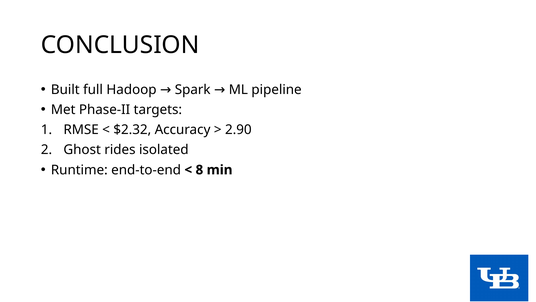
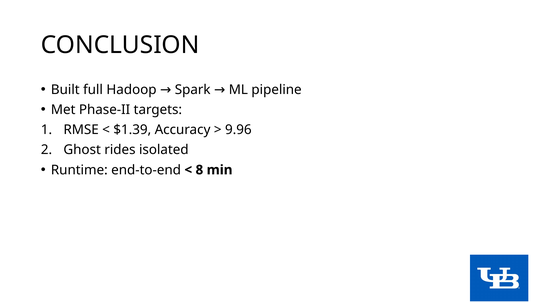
$2.32: $2.32 -> $1.39 (132, 130)
2.90: 2.90 -> 9.96 (238, 130)
